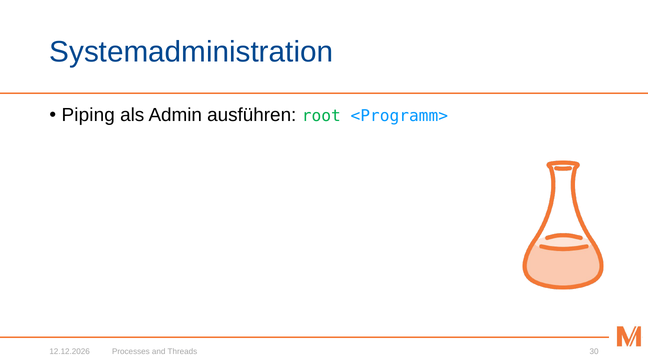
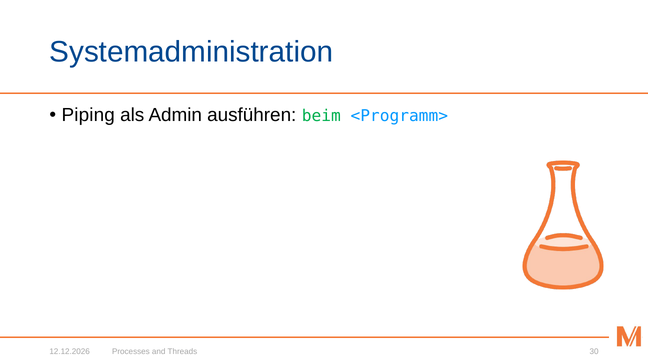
root: root -> beim (321, 116)
